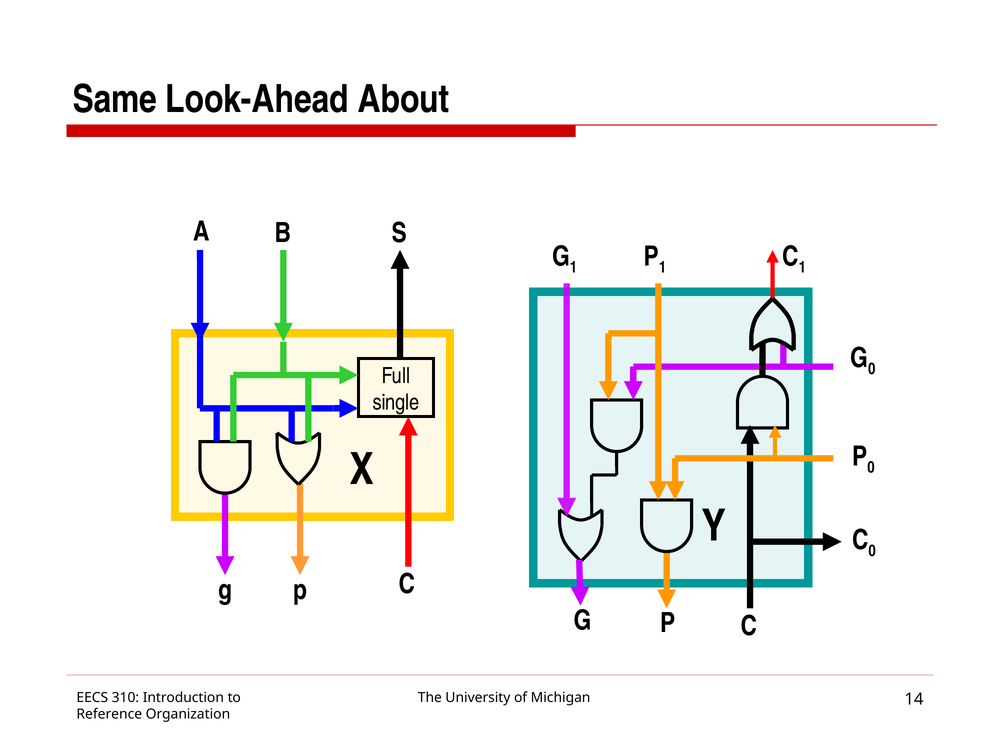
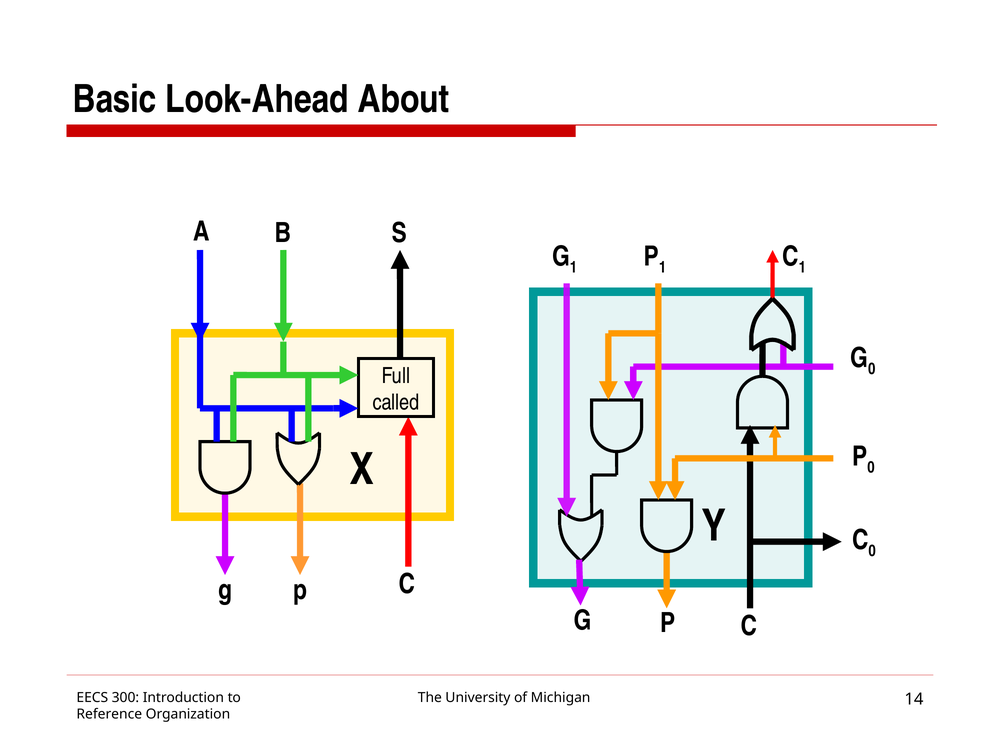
Same: Same -> Basic (115, 99)
single: single -> called (396, 402)
310: 310 -> 300 (125, 698)
